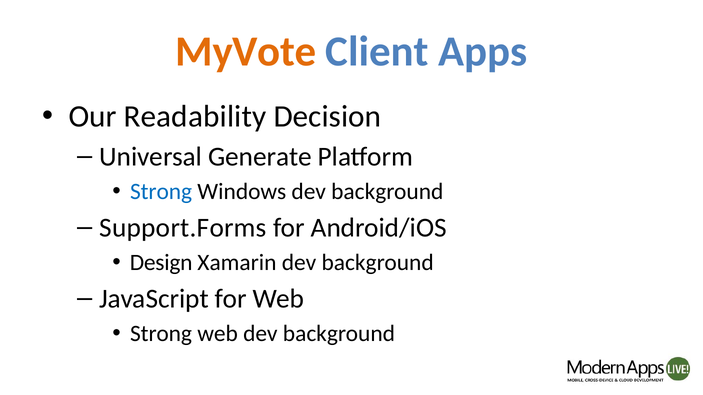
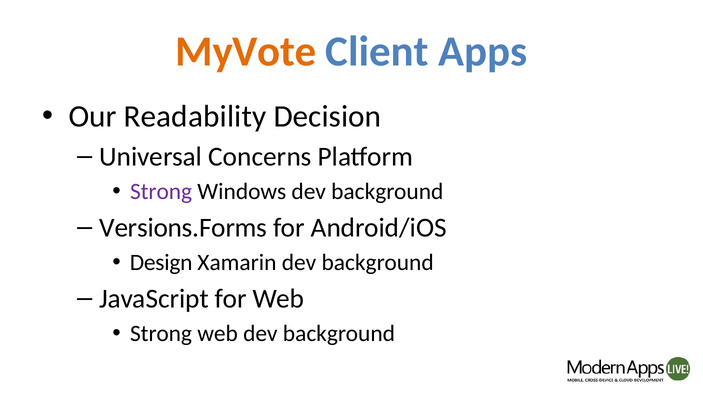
Generate: Generate -> Concerns (260, 157)
Strong colour: blue -> purple (161, 192)
Support.Forms: Support.Forms -> Versions.Forms (183, 228)
